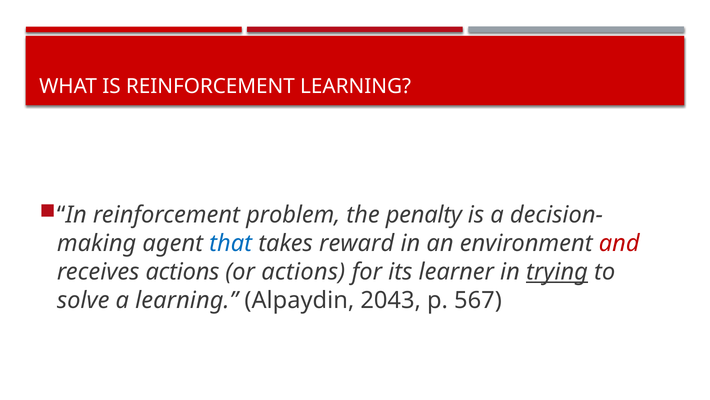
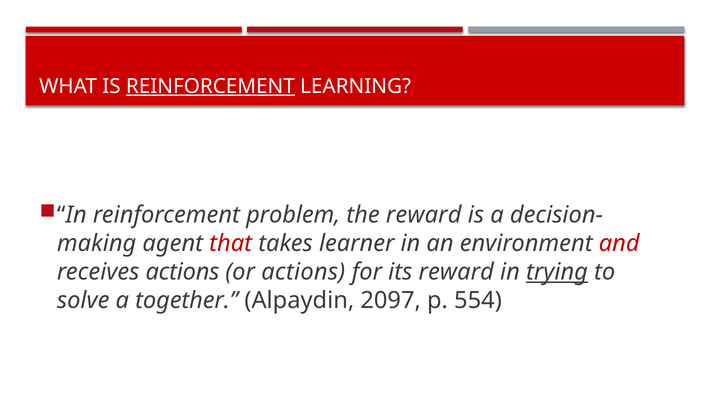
REINFORCEMENT underline: none -> present (210, 86)
the penalty: penalty -> reward (424, 215)
that colour: blue -> red (231, 243)
reward: reward -> learner (357, 243)
its learner: learner -> reward (456, 272)
a learning: learning -> together (187, 300)
2043: 2043 -> 2097 (391, 300)
567: 567 -> 554 (478, 300)
